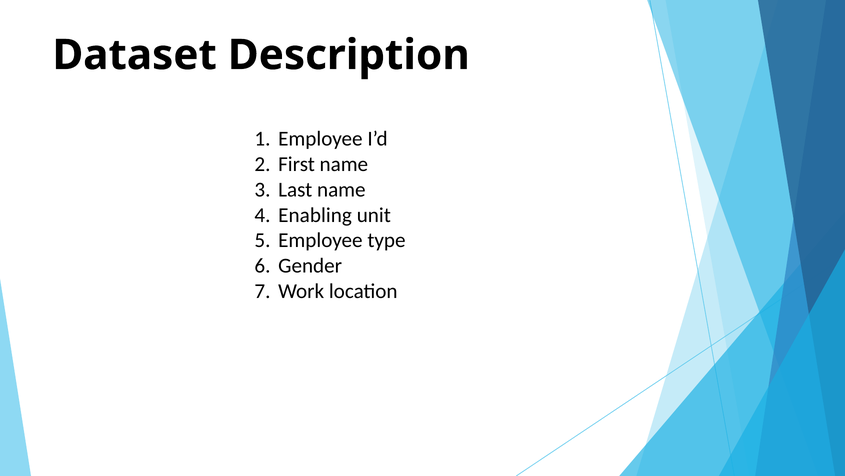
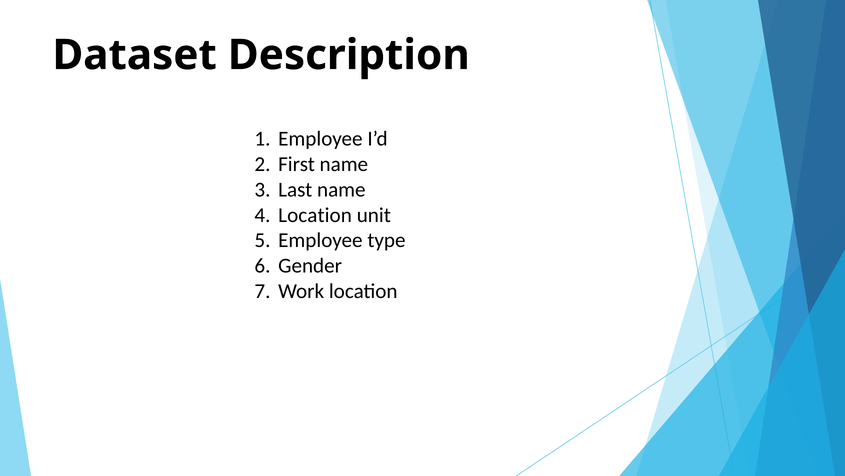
Enabling: Enabling -> Location (315, 215)
